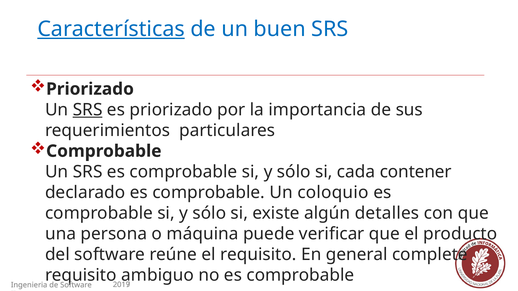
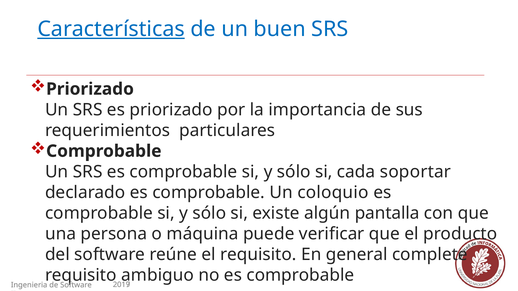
SRS underline: present -> none (88, 110)
contener: contener -> soportar (415, 172)
detalles: detalles -> pantalla (387, 213)
